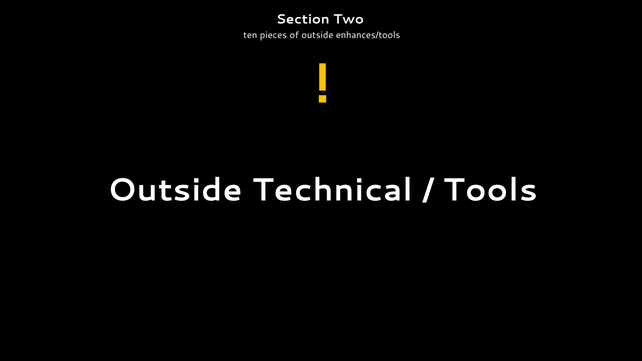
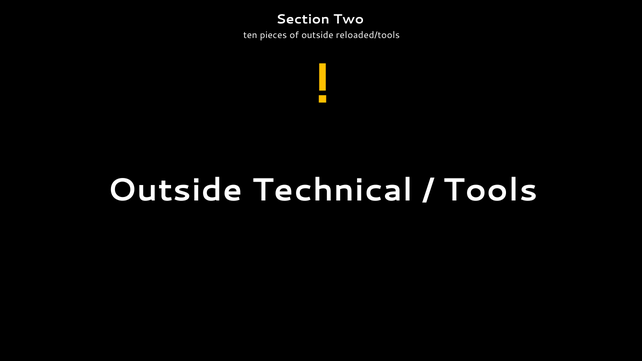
enhances/tools: enhances/tools -> reloaded/tools (368, 35)
